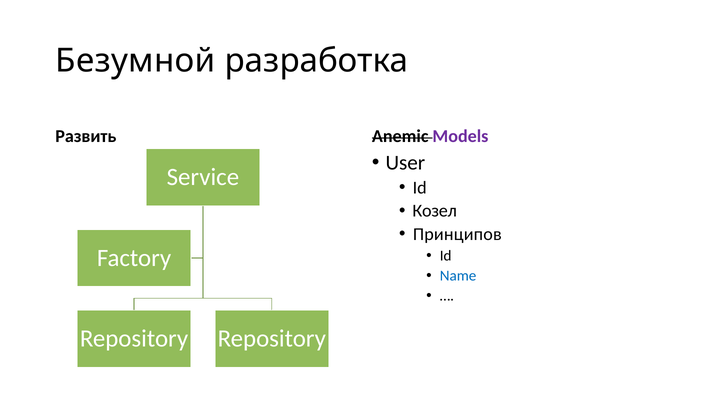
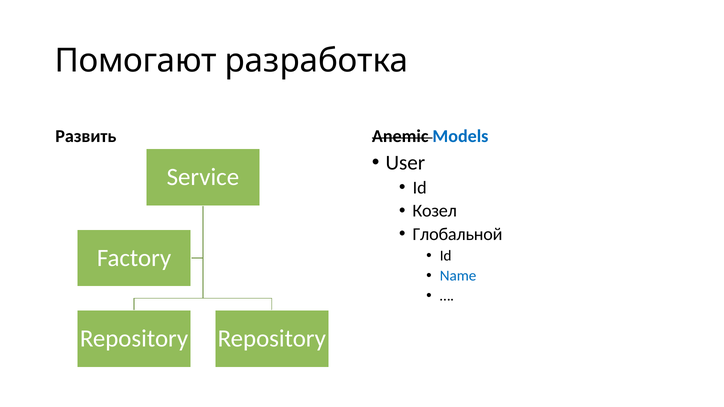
Безумной: Безумной -> Помогают (136, 61)
Models colour: purple -> blue (460, 136)
Принципов: Принципов -> Глобальной (457, 234)
